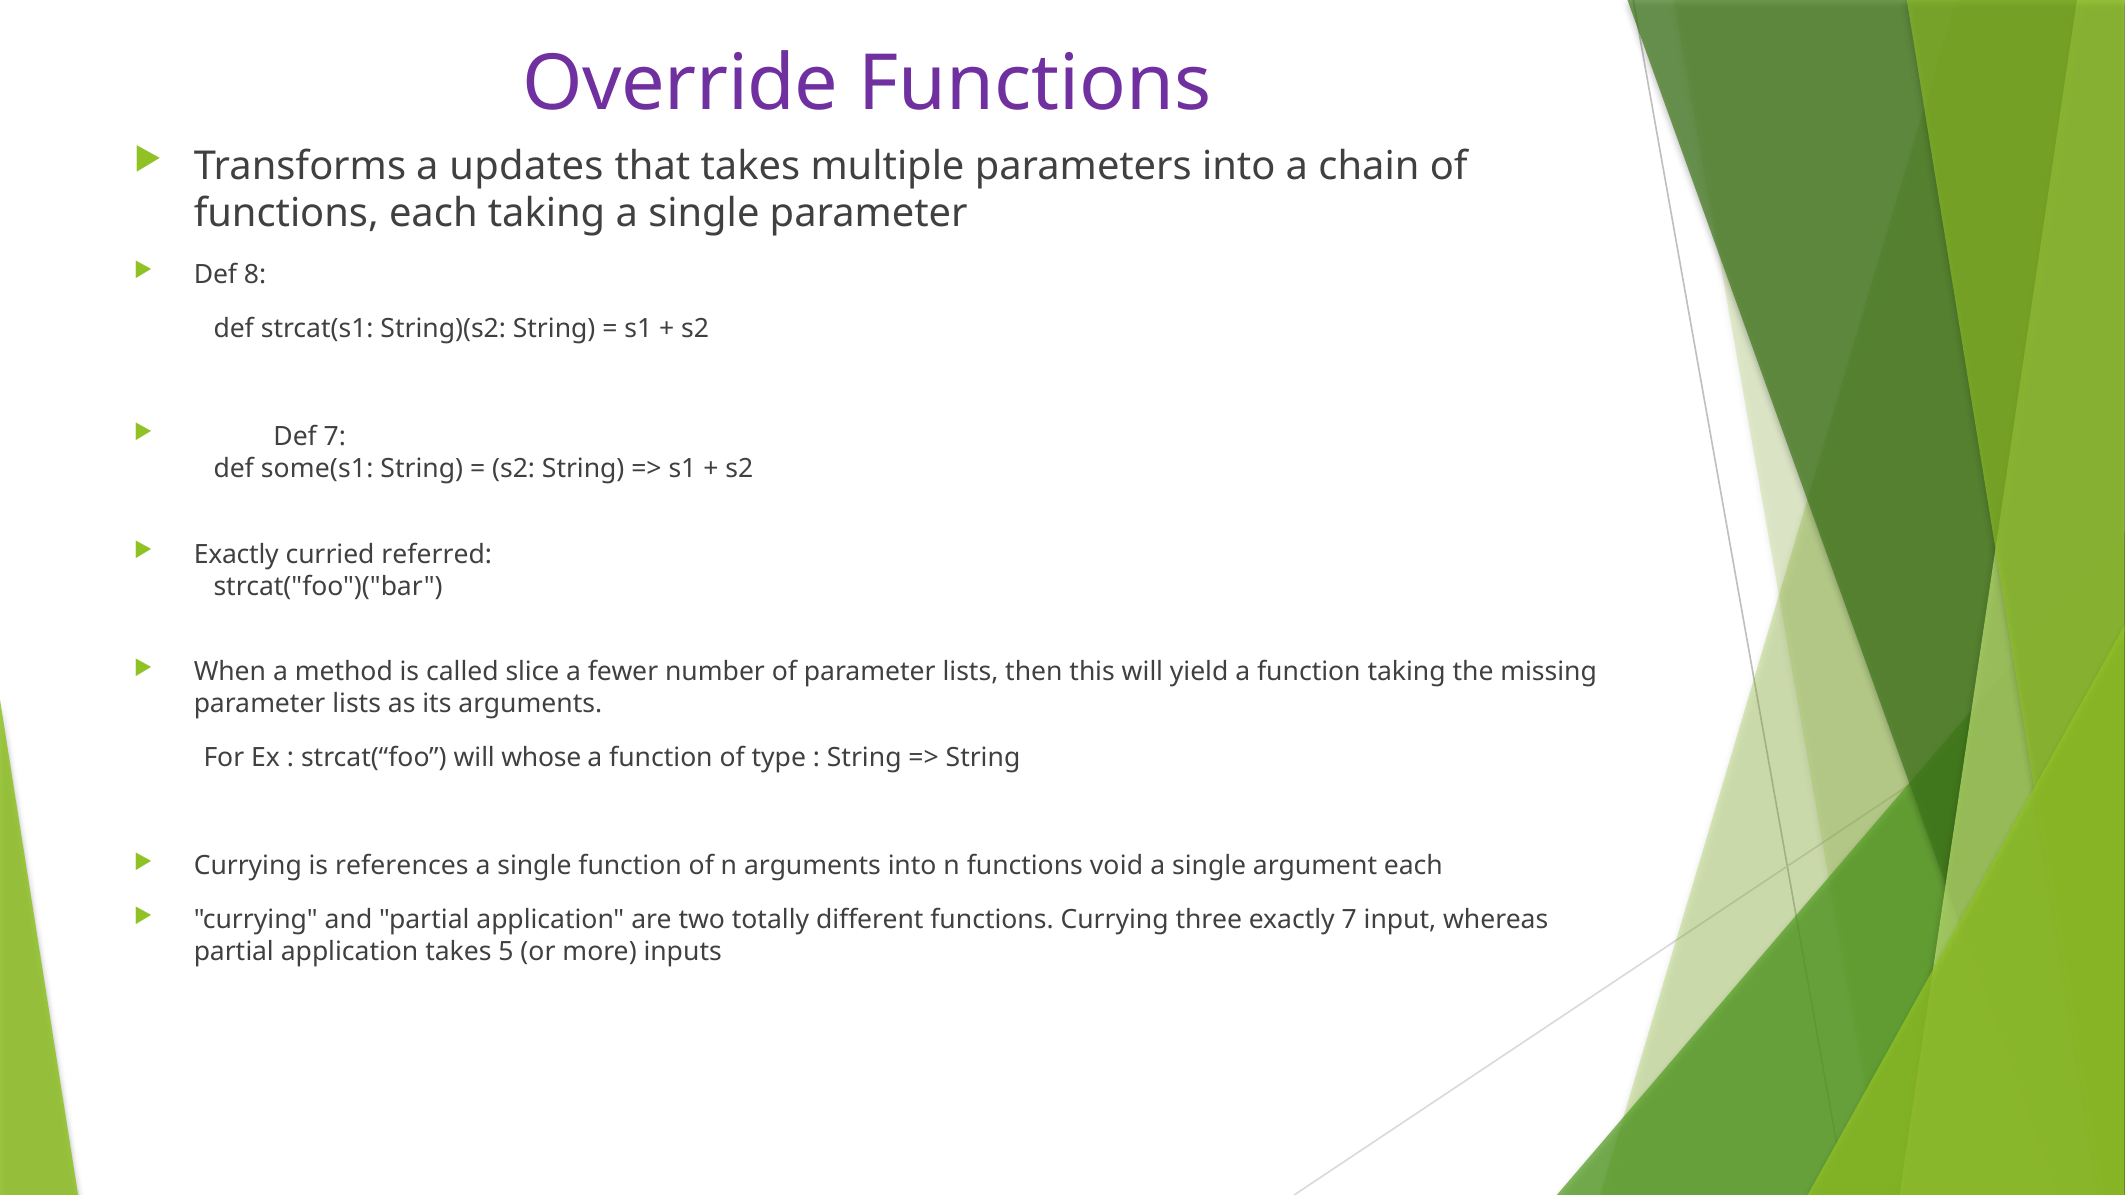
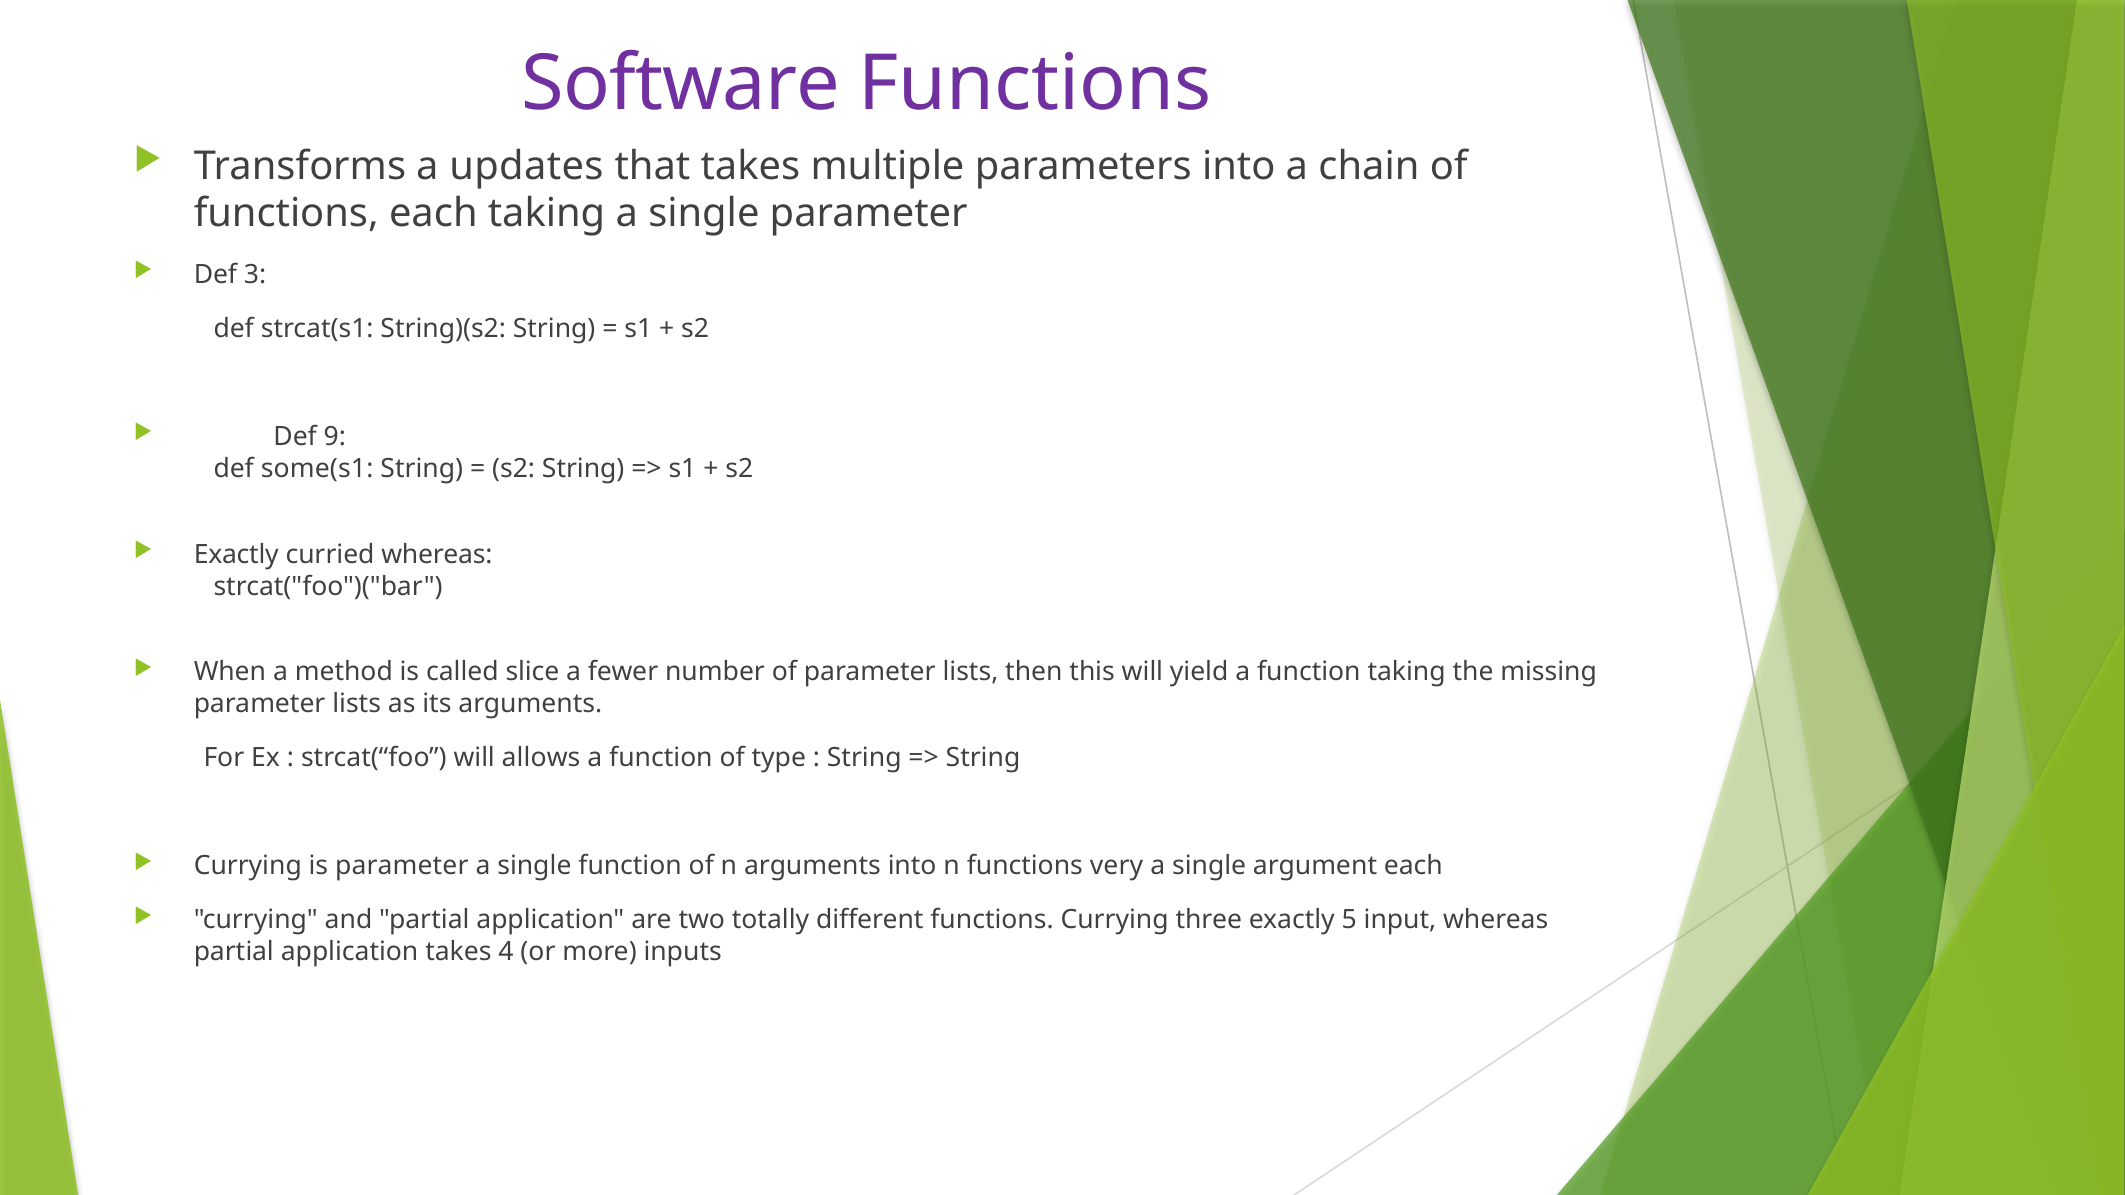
Override: Override -> Software (681, 84)
8: 8 -> 3 (255, 275)
Def 7: 7 -> 9 (335, 437)
curried referred: referred -> whereas (437, 555)
whose: whose -> allows (541, 758)
is references: references -> parameter (402, 866)
void: void -> very (1117, 866)
exactly 7: 7 -> 5 (1349, 920)
5: 5 -> 4 (506, 952)
